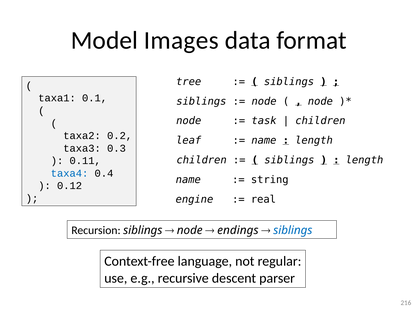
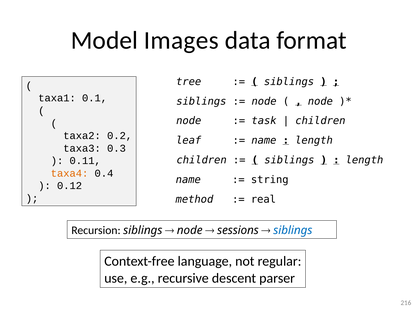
taxa4 colour: blue -> orange (70, 173)
engine: engine -> method (194, 199)
endings: endings -> sessions (238, 230)
